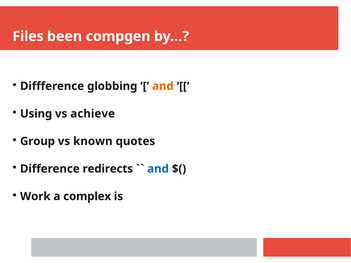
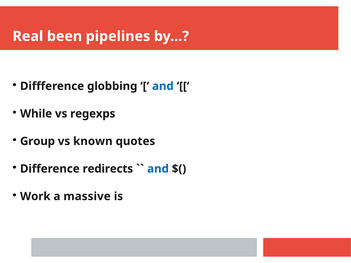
Files: Files -> Real (28, 36)
compgen: compgen -> pipelines (118, 36)
and colour: orange -> blue (163, 86)
Using: Using -> While (36, 114)
achieve: achieve -> regexps (93, 114)
complex: complex -> massive (87, 197)
